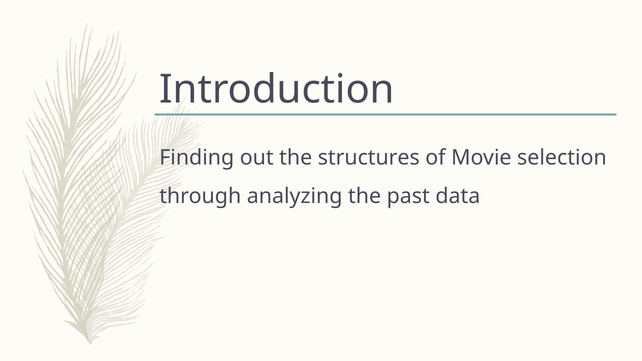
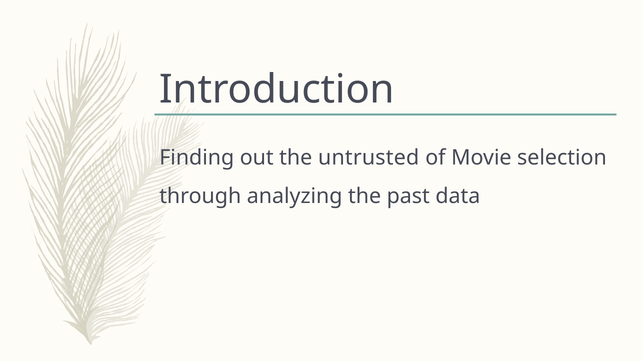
structures: structures -> untrusted (369, 158)
